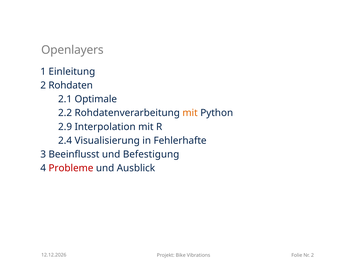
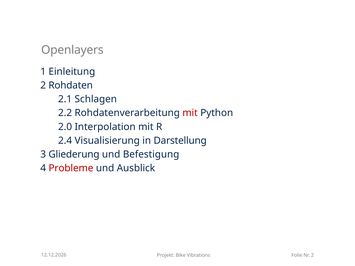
Optimale: Optimale -> Schlagen (96, 99)
mit colour: orange -> red (190, 113)
2.9: 2.9 -> 2.0 (65, 127)
Fehlerhafte: Fehlerhafte -> Darstellung (180, 141)
Beeinflusst: Beeinflusst -> Gliederung (74, 155)
